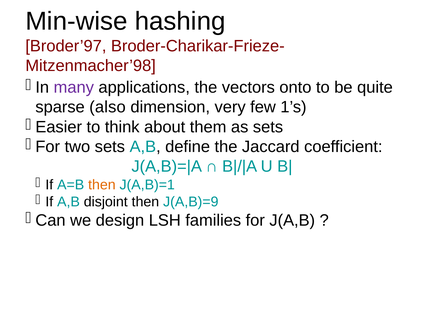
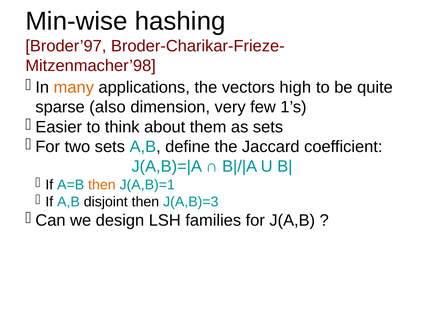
many colour: purple -> orange (74, 87)
onto: onto -> high (295, 87)
J(A,B)=9: J(A,B)=9 -> J(A,B)=3 (191, 202)
